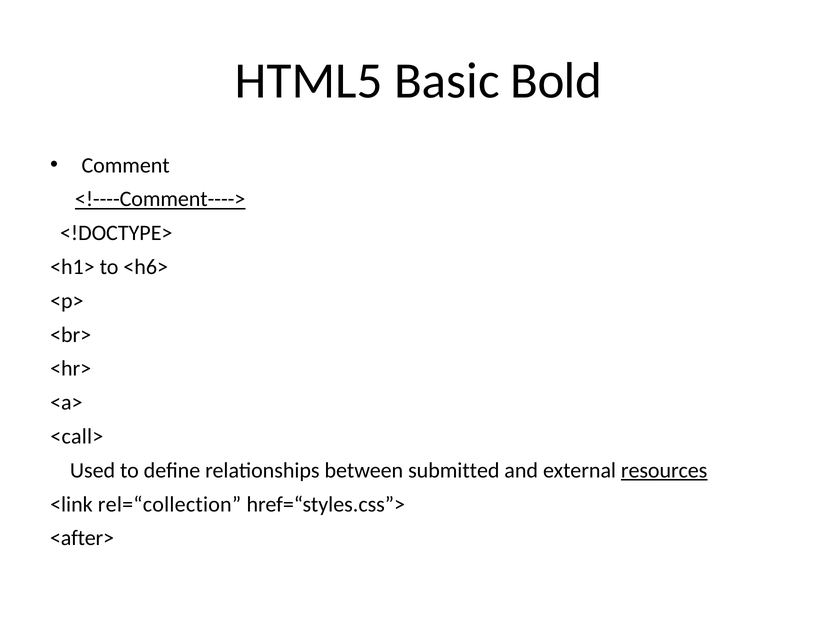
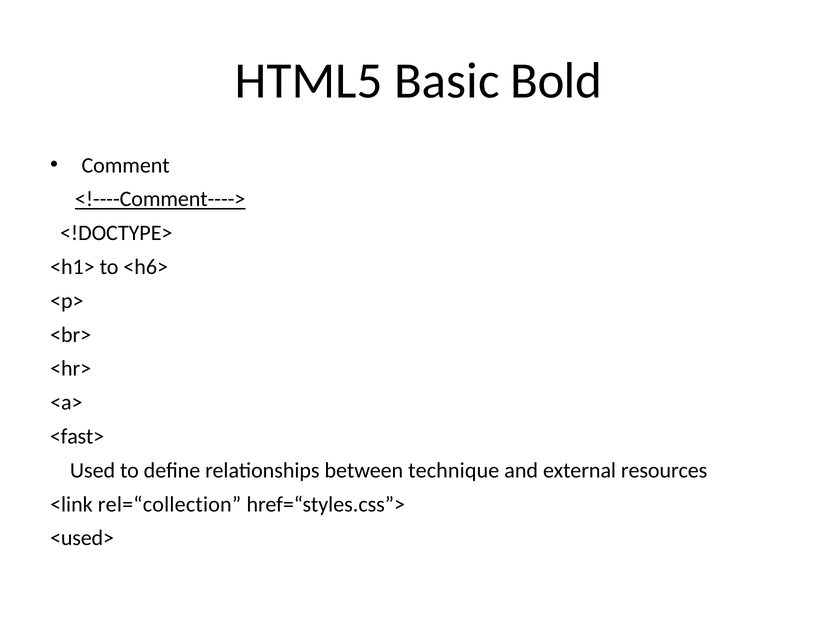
<call>: <call> -> <fast> (77, 436)
submitted: submitted -> technique (454, 470)
resources underline: present -> none (664, 470)
<after>: <after> -> <used> (82, 538)
